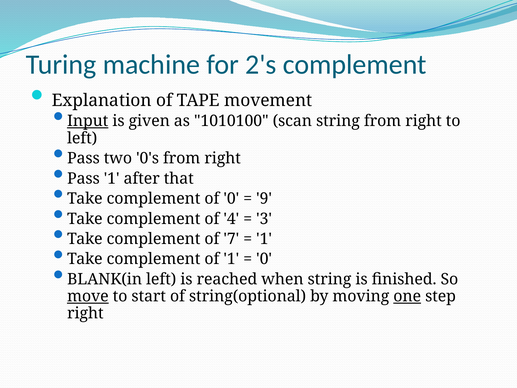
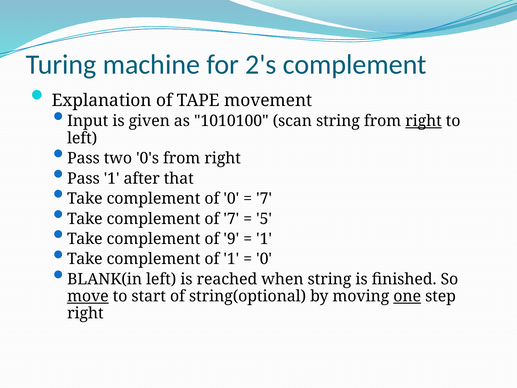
Input underline: present -> none (88, 121)
right underline: none -> present (424, 121)
9: 9 -> 7 (264, 198)
of 4: 4 -> 7 (231, 219)
3: 3 -> 5 (264, 219)
7: 7 -> 9 (231, 239)
